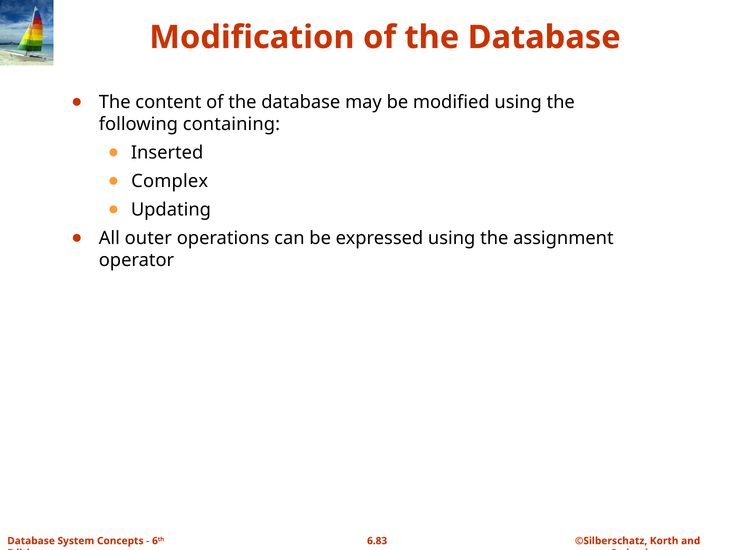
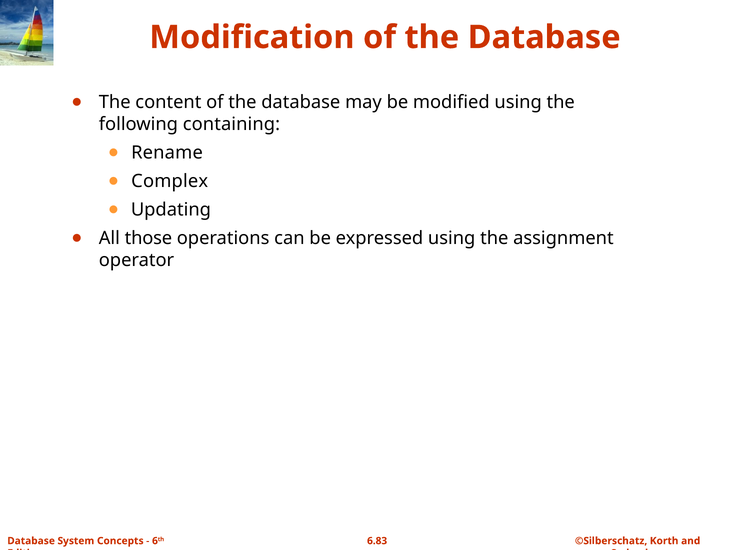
Inserted: Inserted -> Rename (167, 153)
outer: outer -> those (148, 238)
